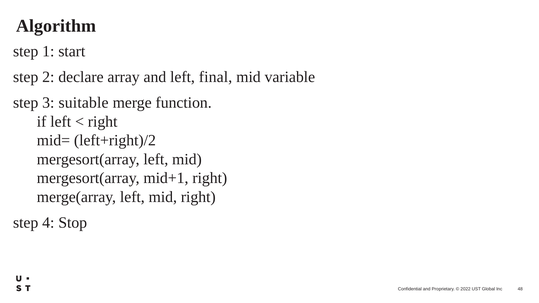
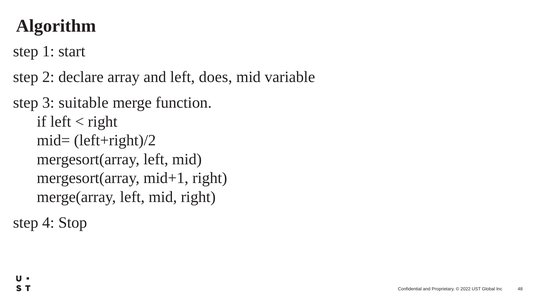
final: final -> does (216, 77)
